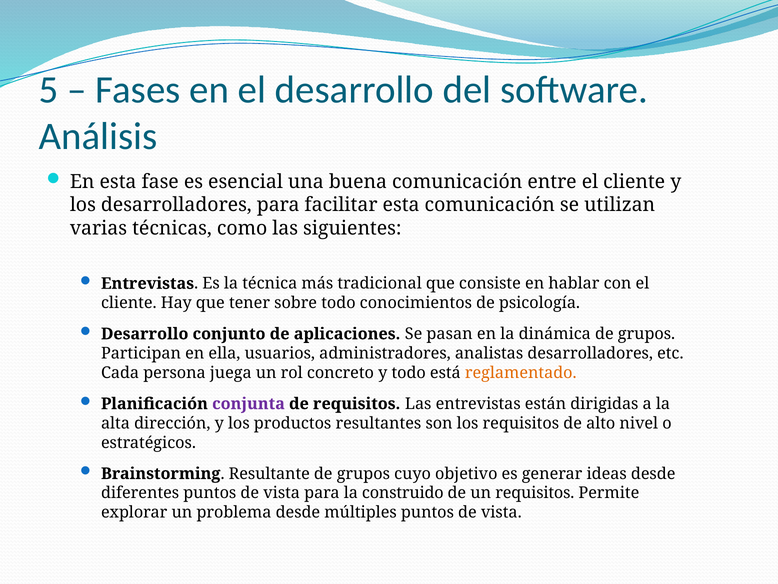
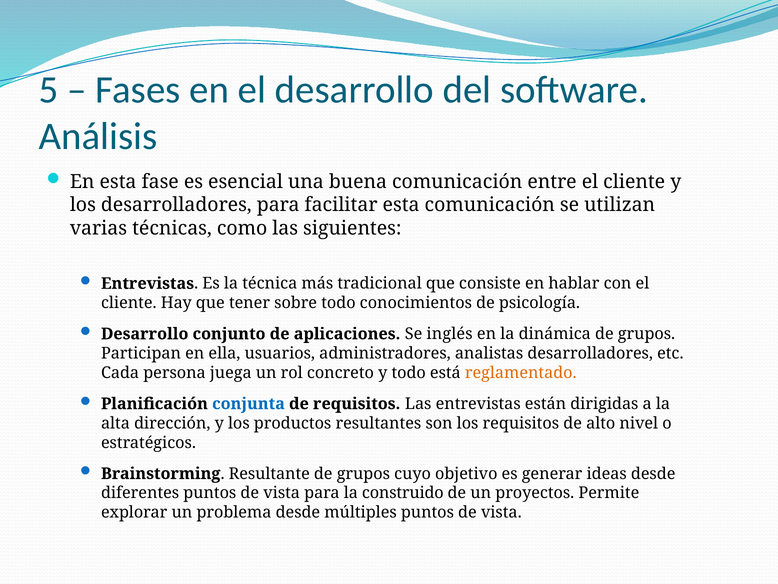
pasan: pasan -> inglés (450, 334)
conjunta colour: purple -> blue (249, 403)
un requisitos: requisitos -> proyectos (535, 493)
